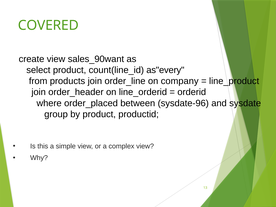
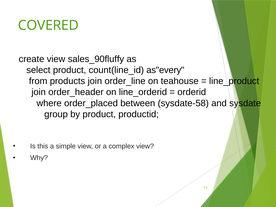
sales_90want: sales_90want -> sales_90fluffy (96, 59)
company: company -> teahouse (180, 81)
sysdate-96: sysdate-96 -> sysdate-58 (183, 103)
